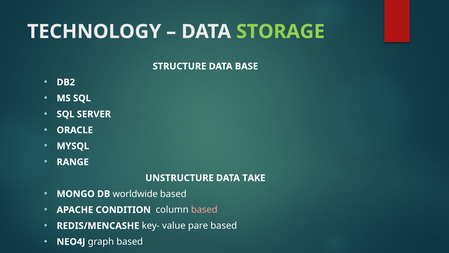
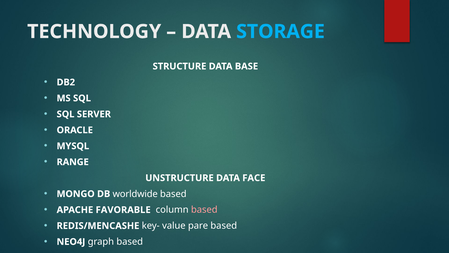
STORAGE colour: light green -> light blue (281, 32)
TAKE: TAKE -> FACE (254, 178)
CONDITION: CONDITION -> FAVORABLE (123, 210)
